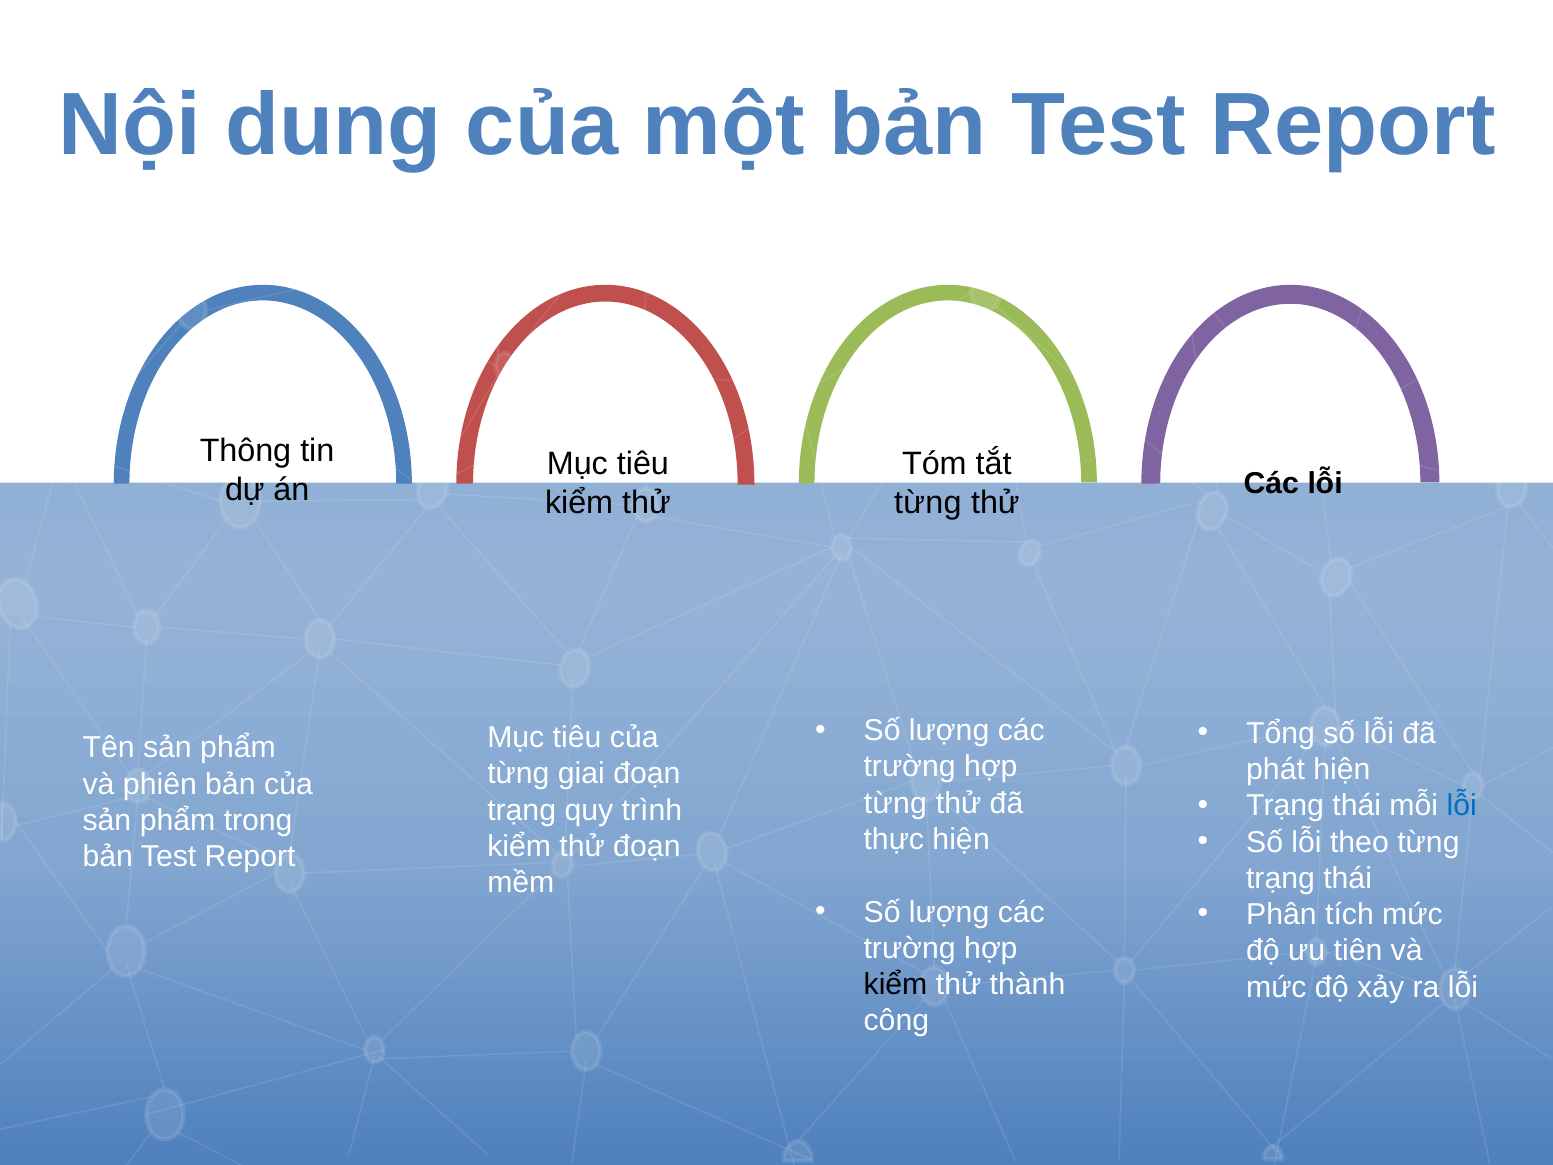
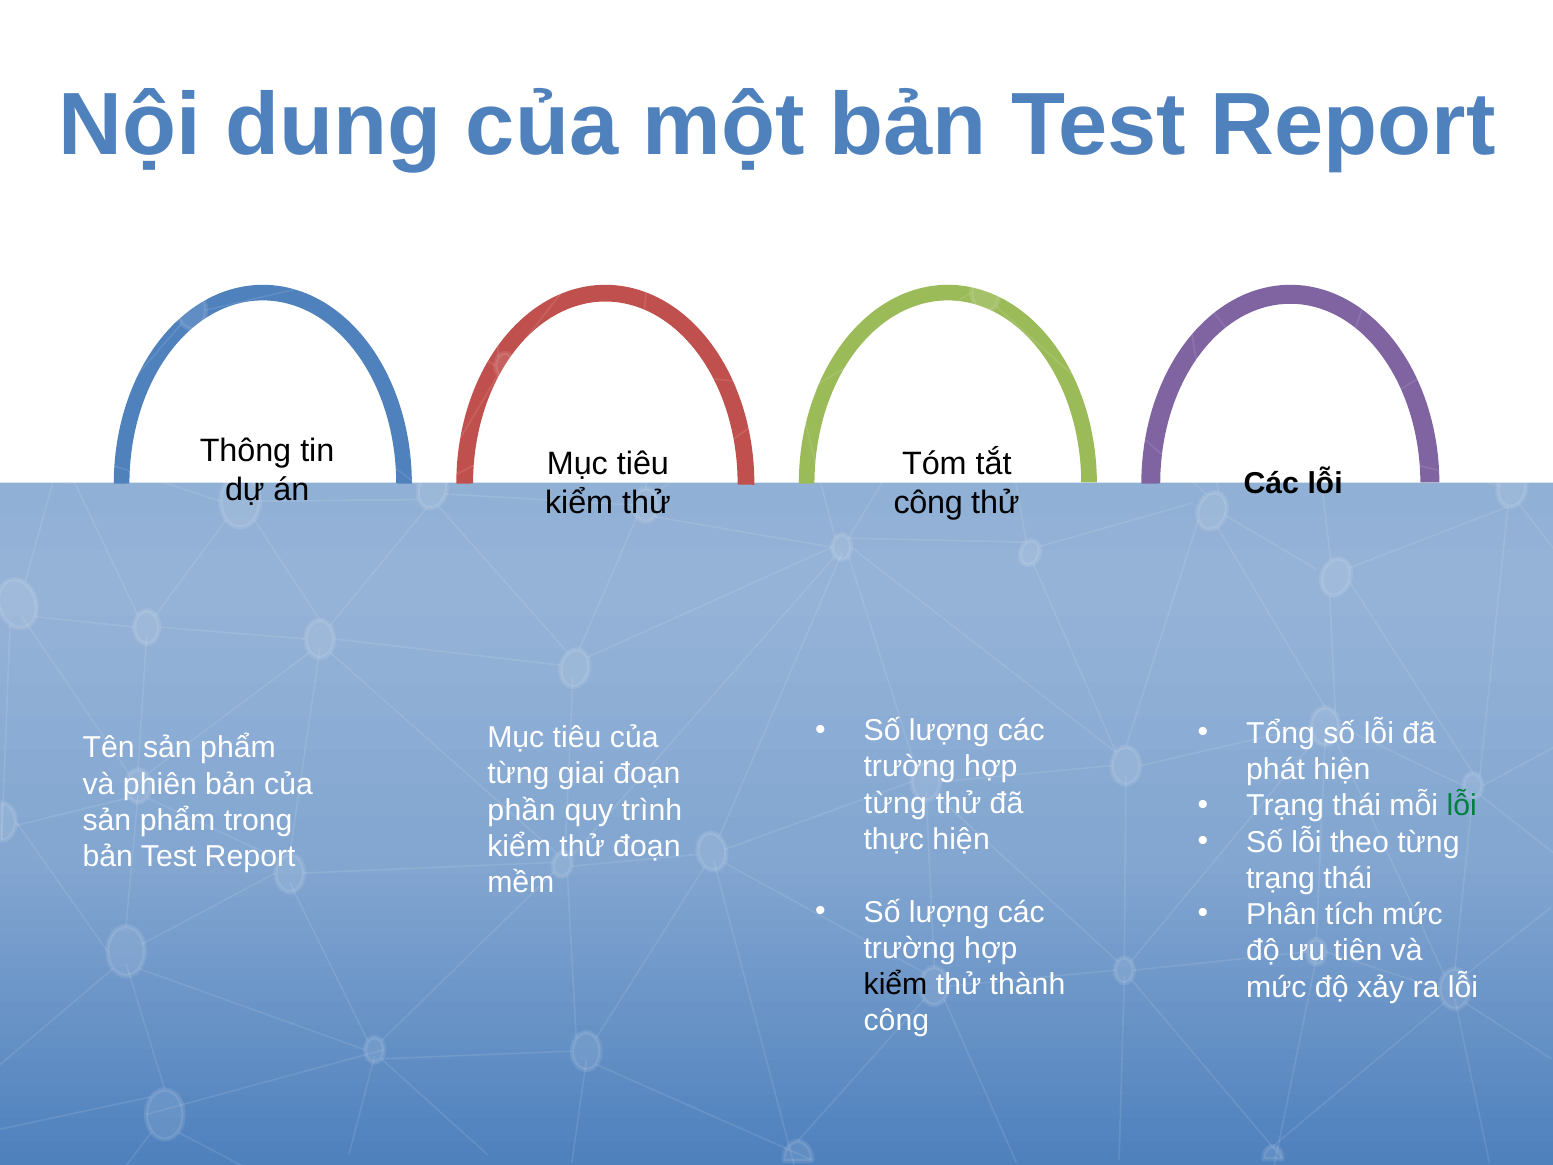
từng: từng -> công (928, 503)
lỗi colour: blue -> green (1462, 806)
trạng: trạng -> phần (522, 810)
